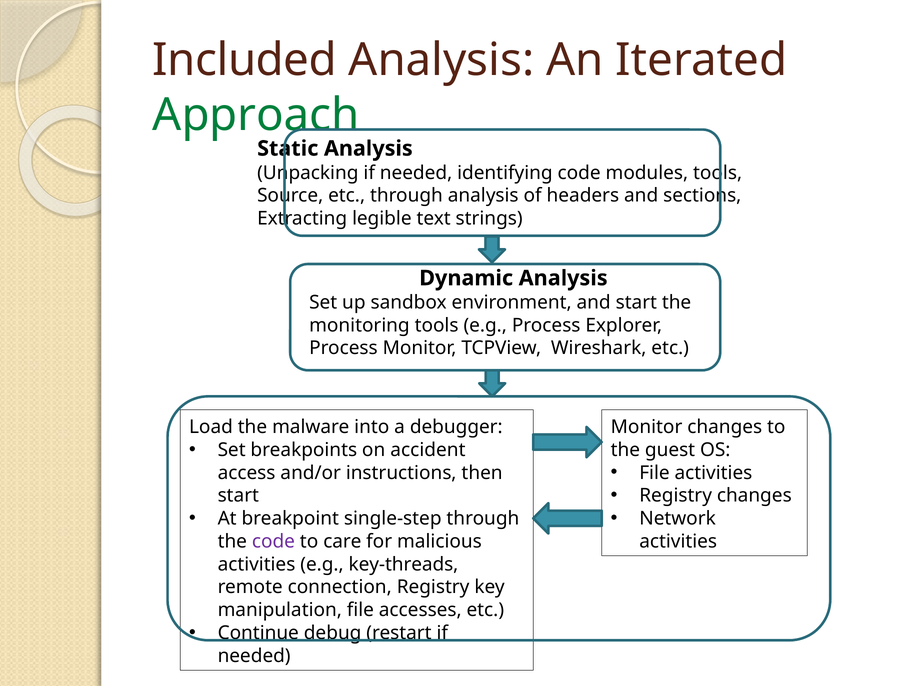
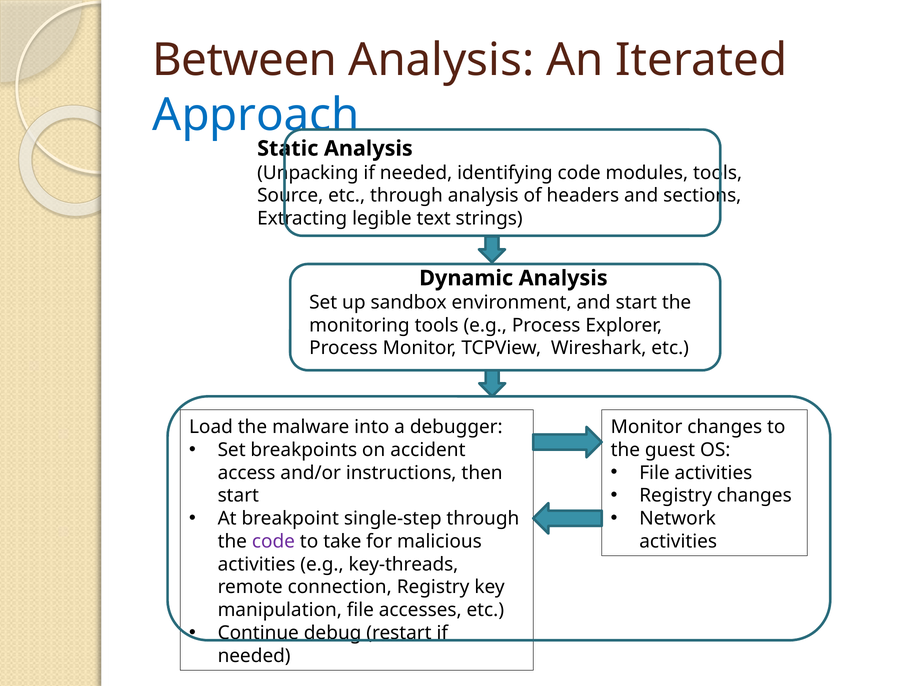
Included: Included -> Between (245, 60)
Approach colour: green -> blue (256, 115)
care: care -> take (342, 541)
